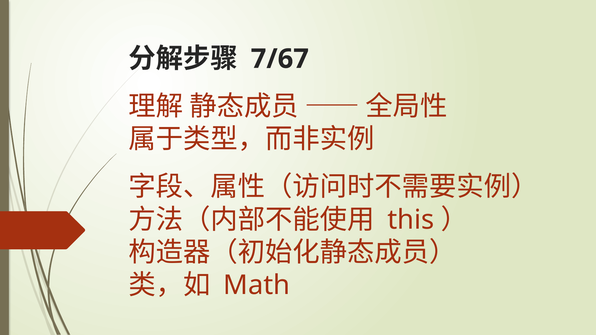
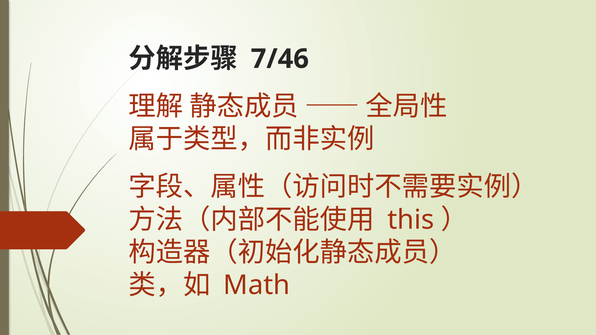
7/67: 7/67 -> 7/46 (280, 59)
